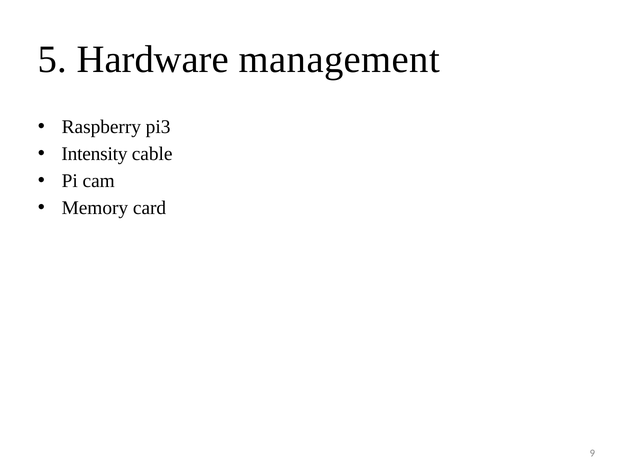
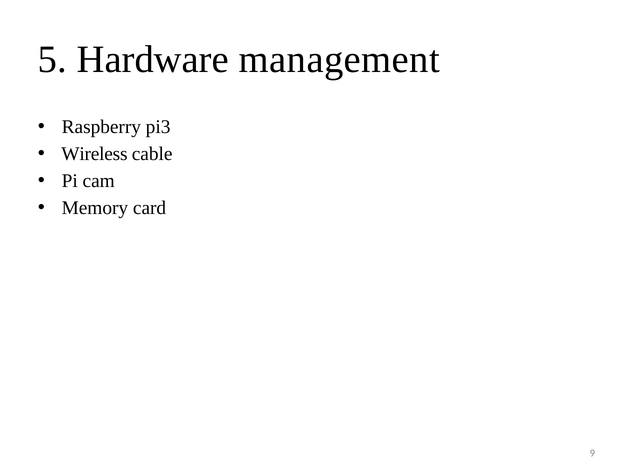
Intensity: Intensity -> Wireless (94, 154)
